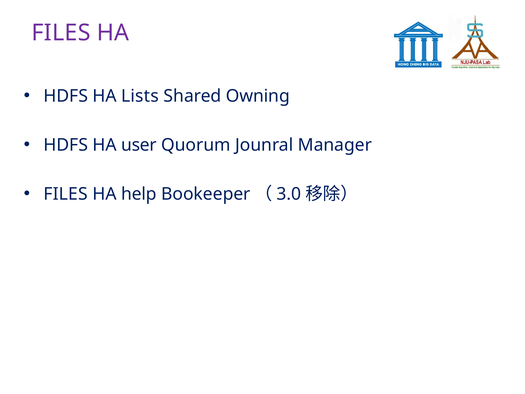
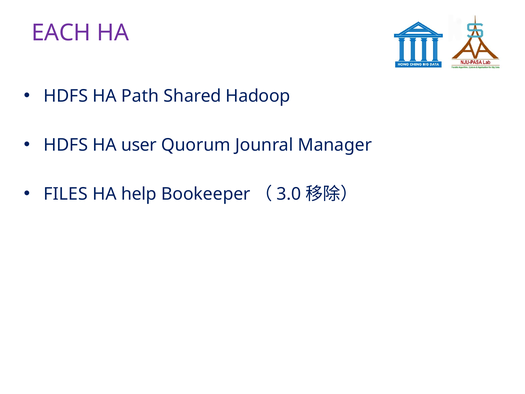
FILES: FILES -> EACH (61, 33)
Lists: Lists -> Path (140, 96)
Owning: Owning -> Hadoop (258, 96)
